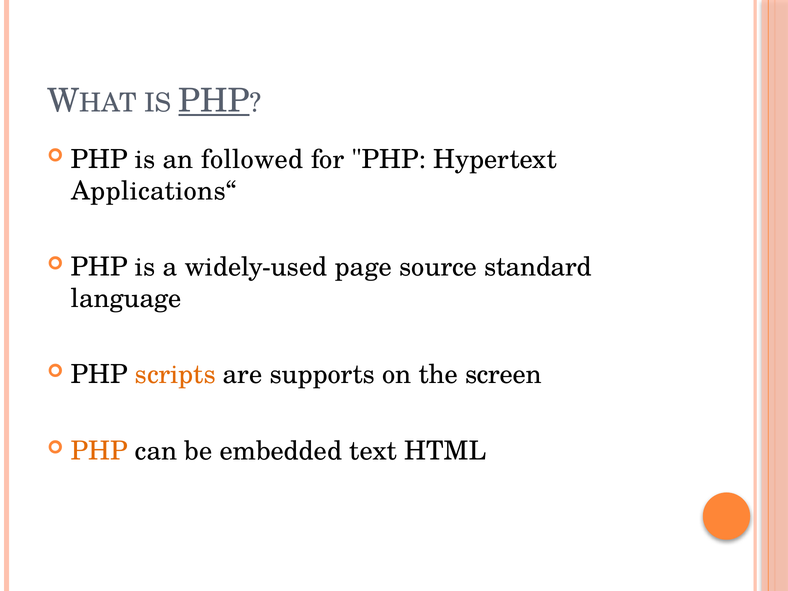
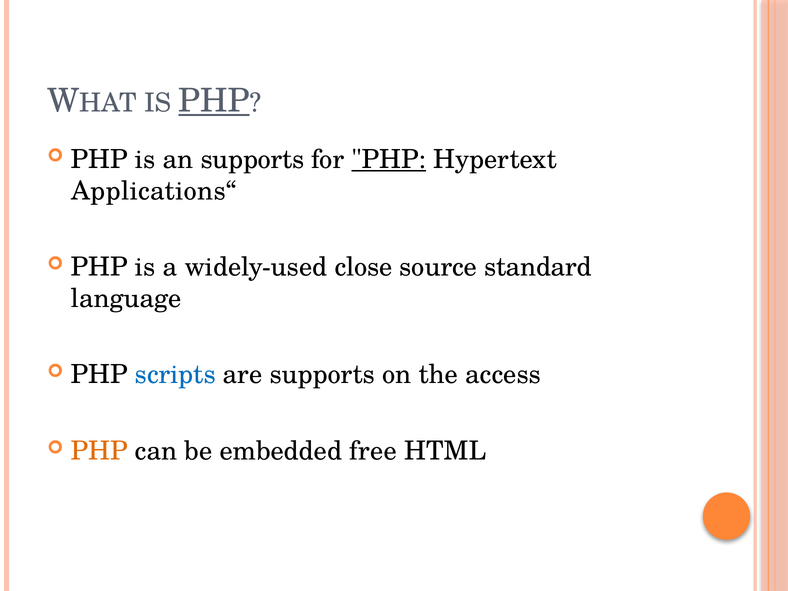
an followed: followed -> supports (252, 159)
PHP underline: none -> present (389, 159)
page: page -> close (363, 267)
scripts colour: orange -> blue (175, 375)
screen: screen -> access (503, 375)
text: text -> free (373, 451)
